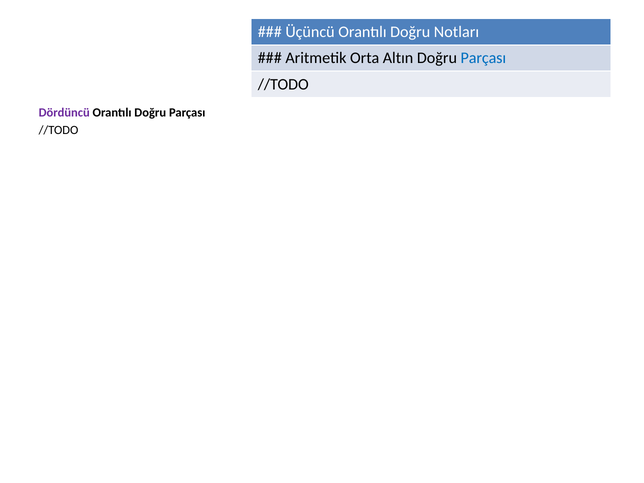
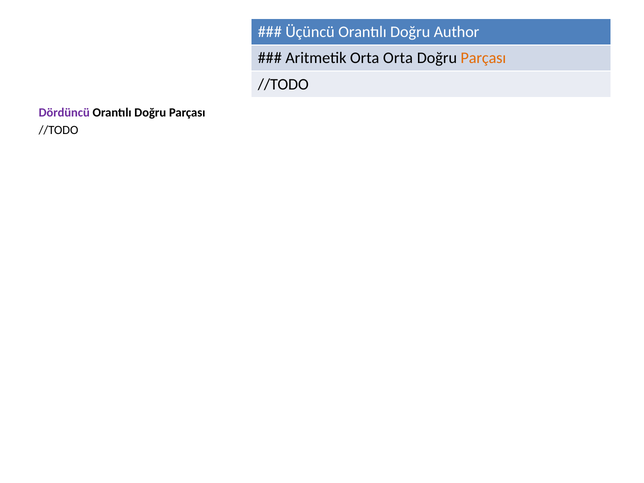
Notları: Notları -> Author (457, 32)
Orta Altın: Altın -> Orta (398, 58)
Parçası colour: blue -> orange (483, 58)
